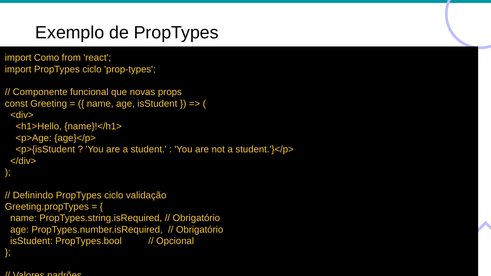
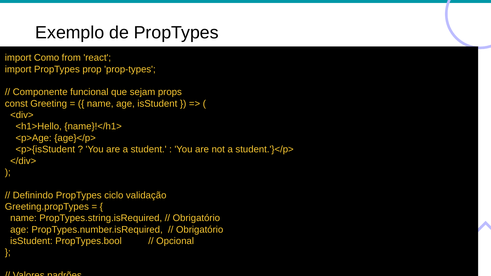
import PropTypes ciclo: ciclo -> prop (92, 69)
novas: novas -> sejam (142, 92)
